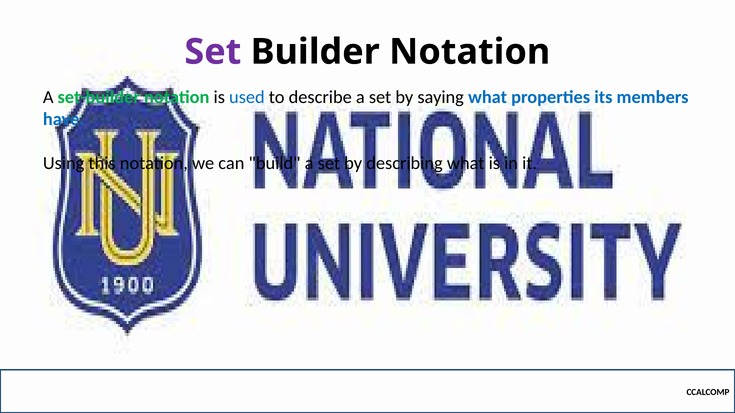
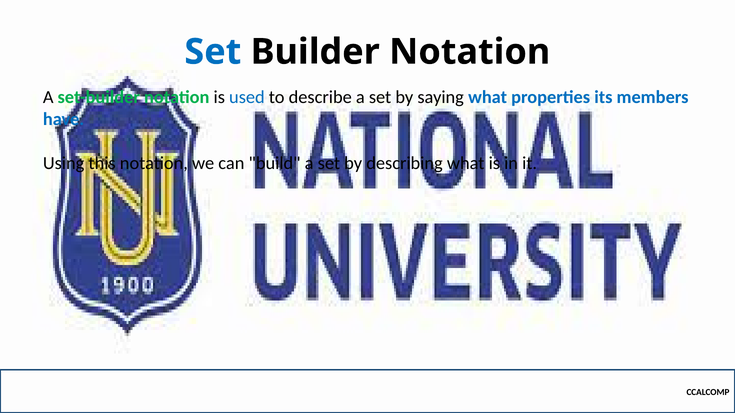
Set colour: purple -> blue (213, 52)
